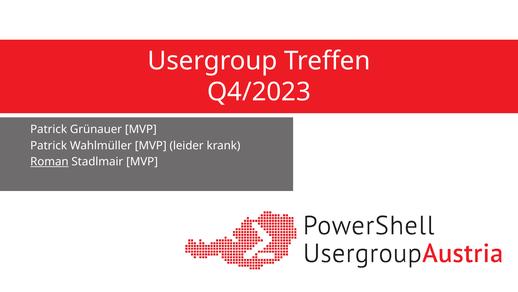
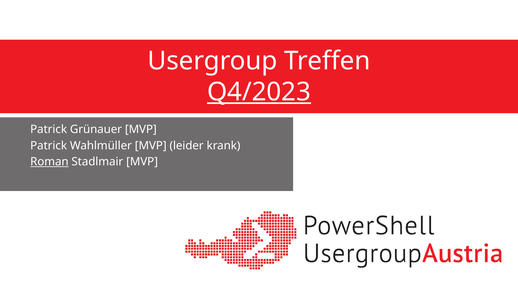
Q4/2023 underline: none -> present (259, 92)
